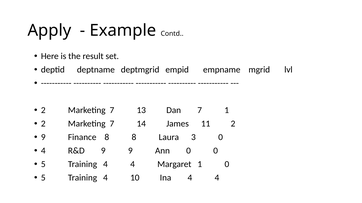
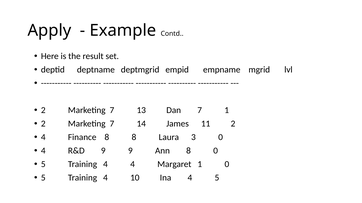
9: 9 -> 4 (43, 138)
Ann 0: 0 -> 8 (189, 151)
Ina 4 4: 4 -> 5 (217, 178)
